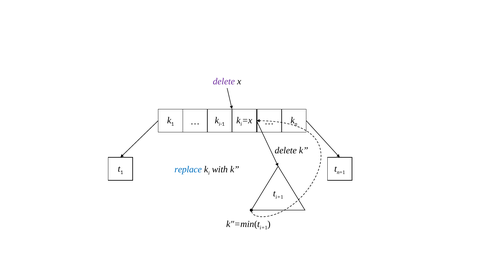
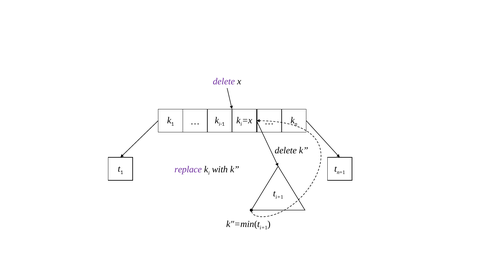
replace colour: blue -> purple (188, 169)
